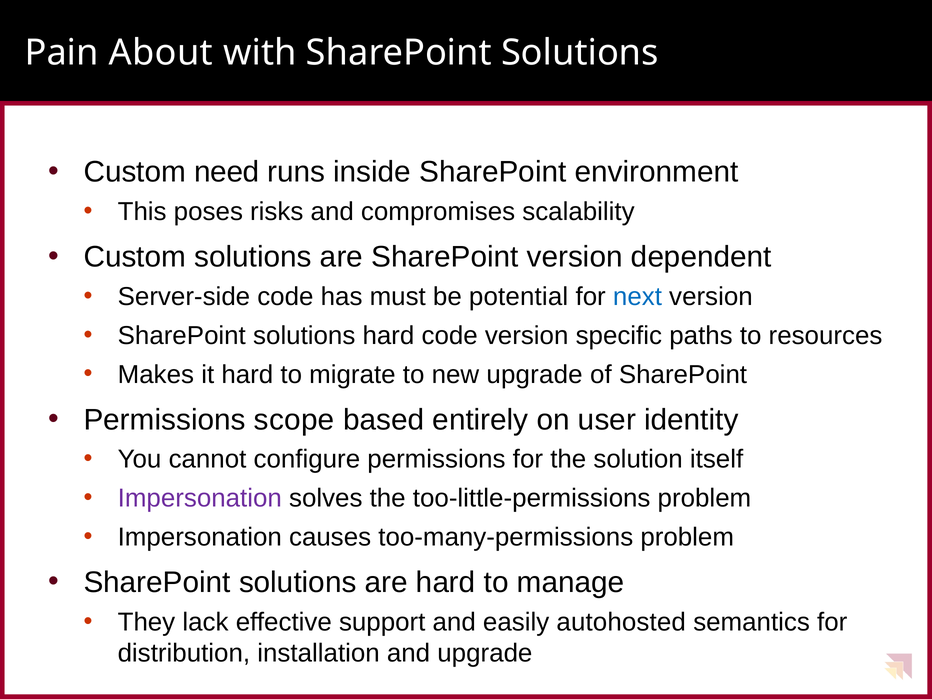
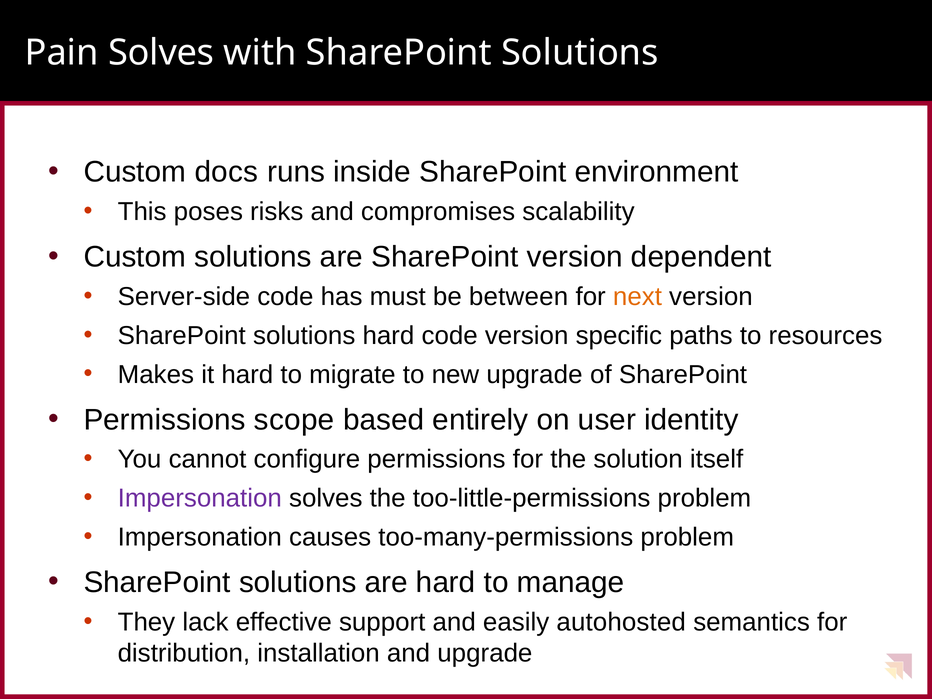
Pain About: About -> Solves (161, 53)
need: need -> docs (226, 172)
potential: potential -> between (519, 297)
next colour: blue -> orange (637, 297)
